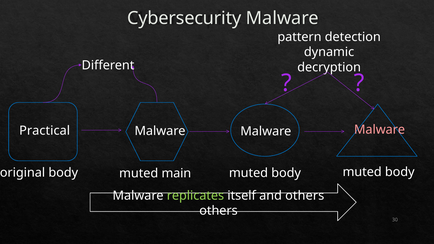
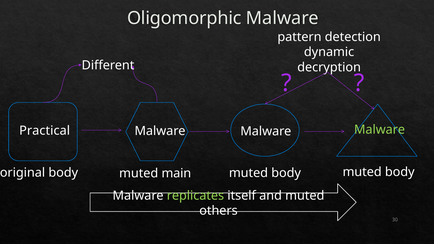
Cybersecurity: Cybersecurity -> Oligomorphic (184, 18)
Malware colour: pink -> light green (380, 130)
and others: others -> muted (305, 196)
